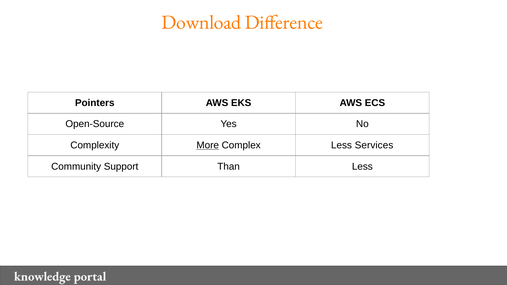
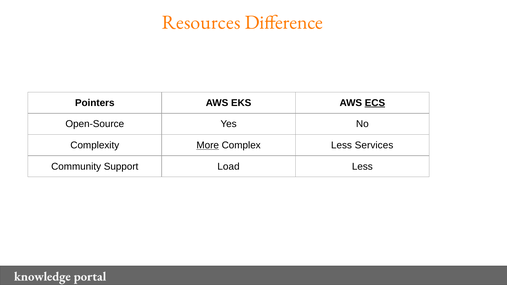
Download: Download -> Resources (201, 22)
ECS underline: none -> present (375, 103)
Than: Than -> Load (229, 167)
